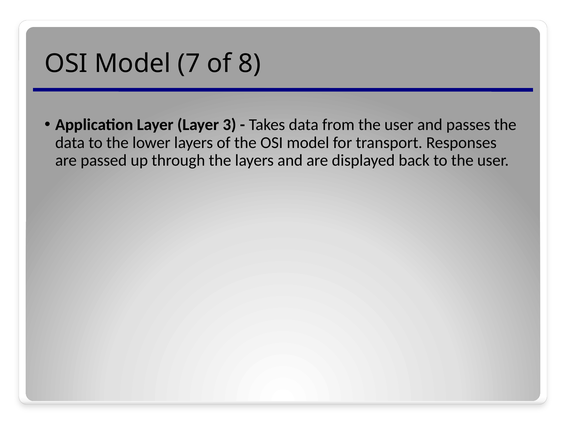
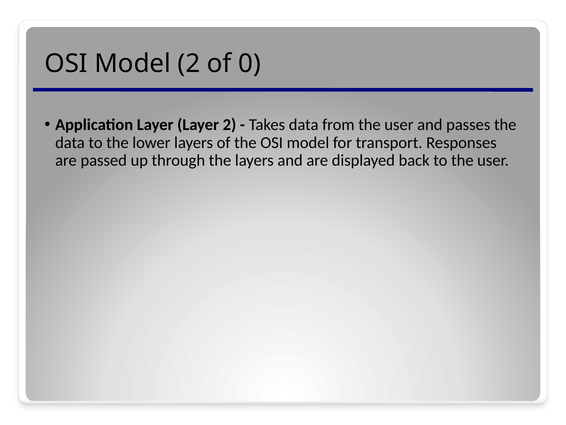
Model 7: 7 -> 2 (189, 63)
8: 8 -> 0 (250, 63)
Layer 3: 3 -> 2 (229, 125)
